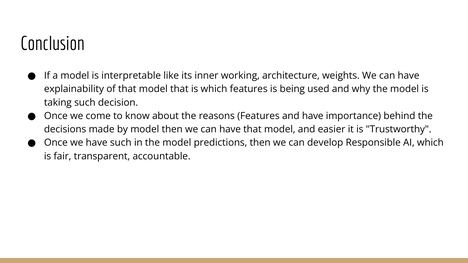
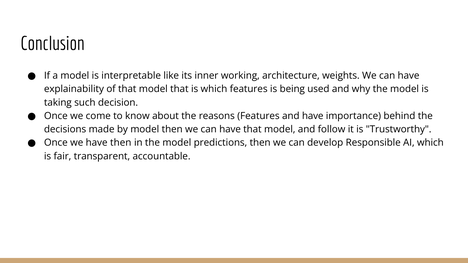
easier: easier -> follow (332, 129)
have such: such -> then (121, 143)
